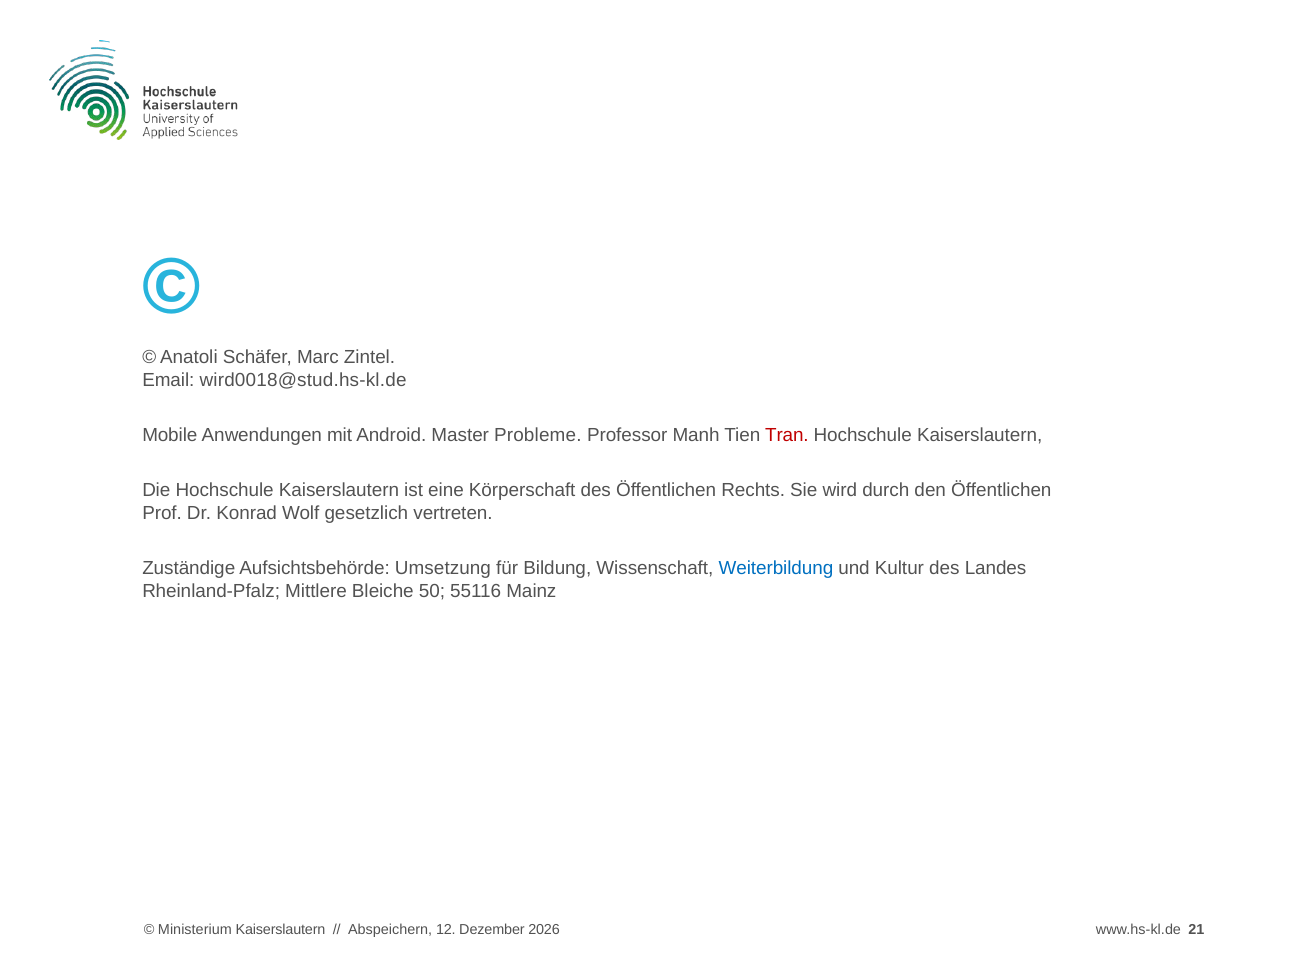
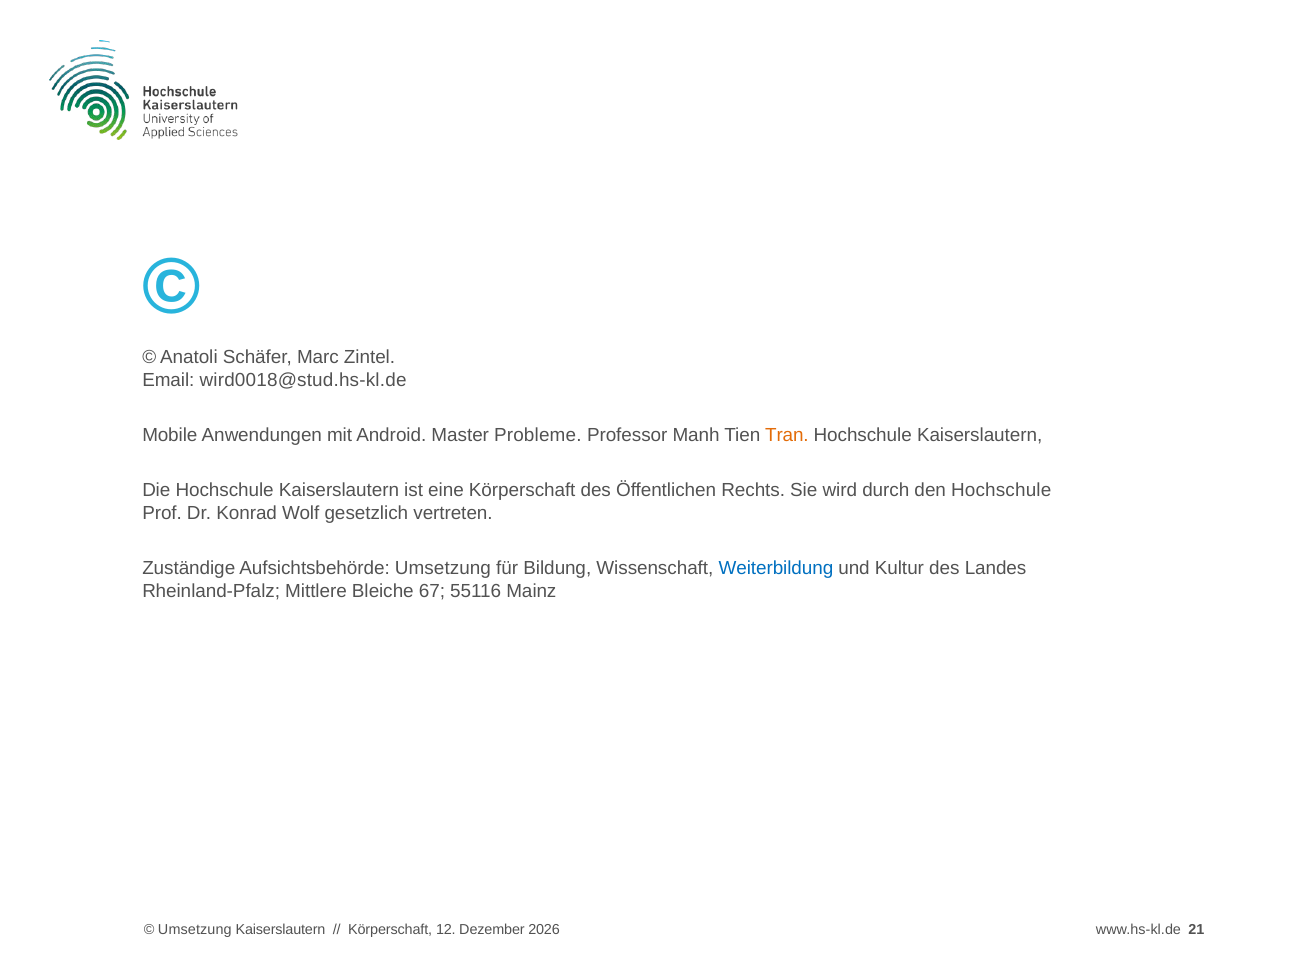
Tran colour: red -> orange (787, 435)
den Öffentlichen: Öffentlichen -> Hochschule (1001, 490)
50: 50 -> 67 (432, 591)
Ministerium: Ministerium -> Umsetzung (195, 929)
Abspeichern: Abspeichern -> Körperschaft (390, 929)
